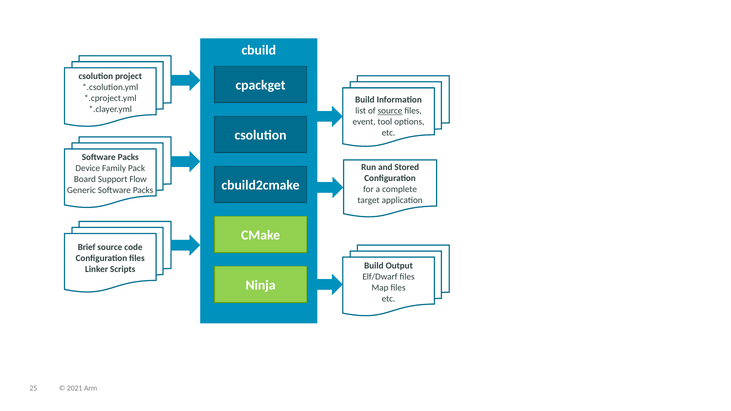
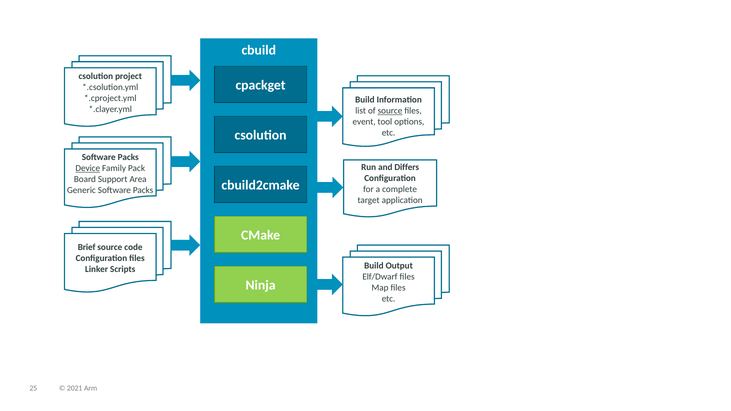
Stored: Stored -> Differs (407, 167)
Device underline: none -> present (88, 168)
Flow: Flow -> Area (138, 179)
